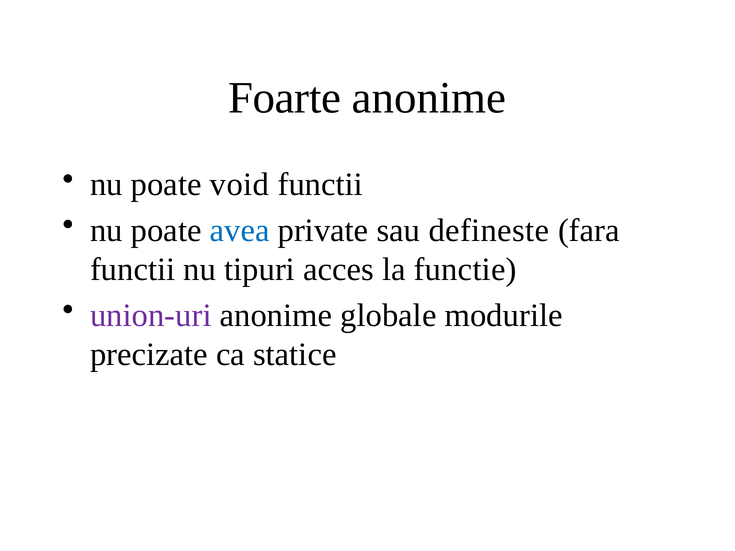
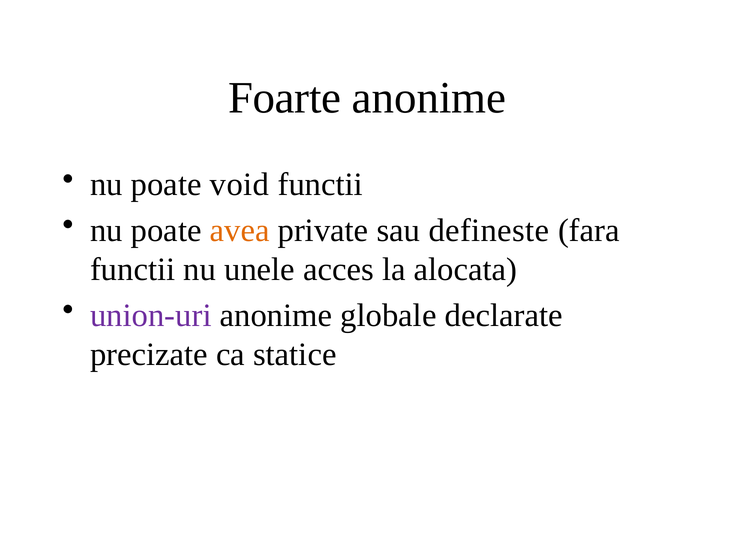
avea colour: blue -> orange (240, 231)
tipuri: tipuri -> unele (260, 270)
functie: functie -> alocata (465, 270)
modurile: modurile -> declarate (504, 316)
